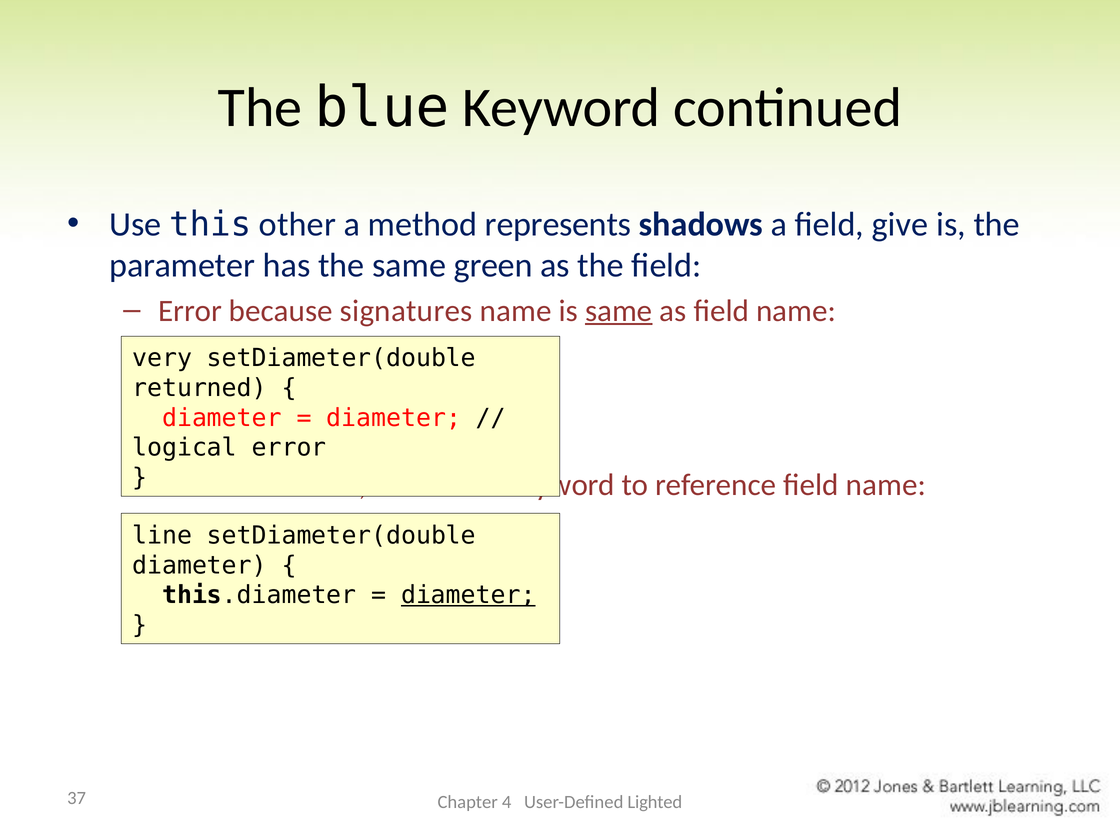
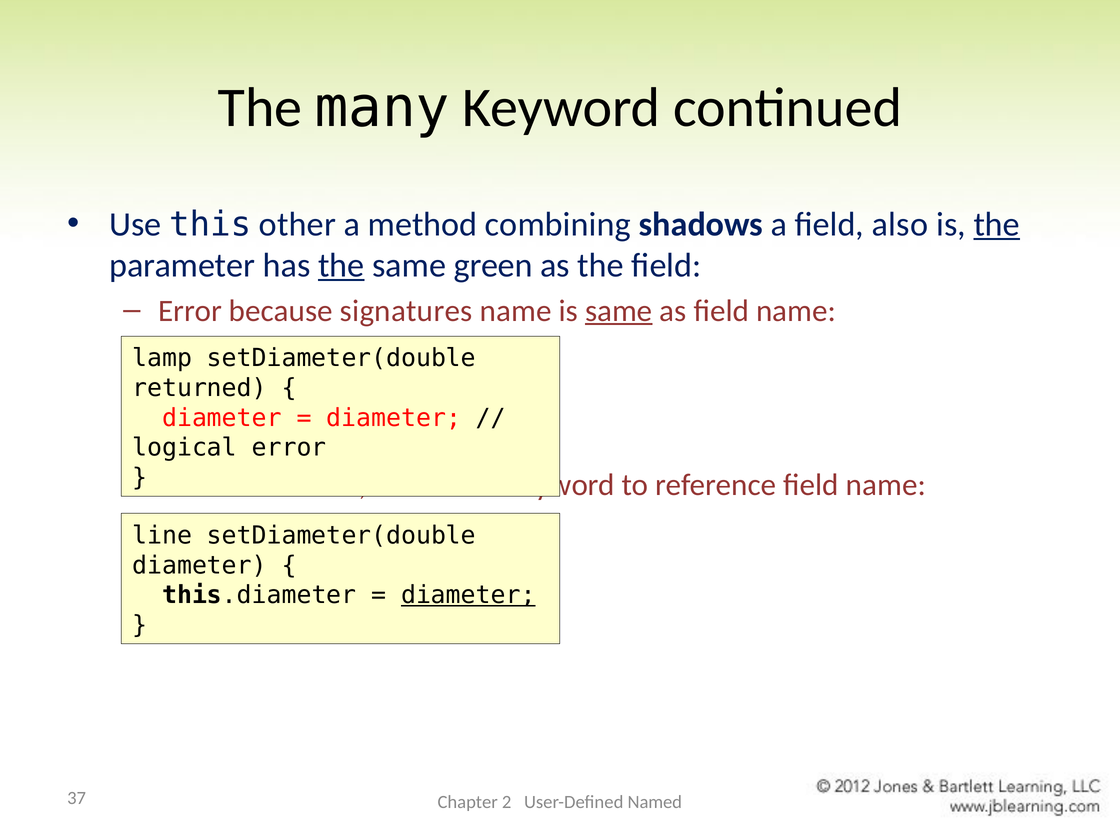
blue: blue -> many (382, 108)
represents: represents -> combining (558, 224)
give: give -> also (900, 224)
the underline: none -> present (997, 224)
the underline: none -> present (341, 265)
very: very -> lamp (162, 358)
4: 4 -> 2 (507, 802)
Lighted: Lighted -> Named (655, 802)
